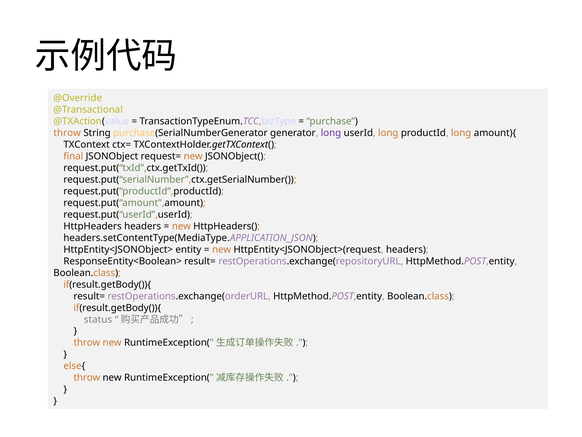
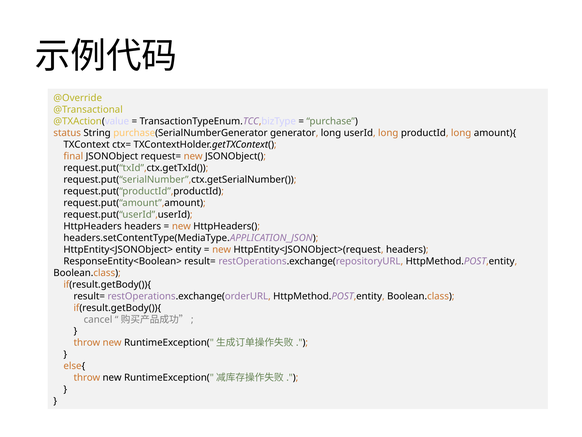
throw: throw -> status (67, 133)
long colour: purple -> black (331, 133)
status: status -> cancel (98, 319)
